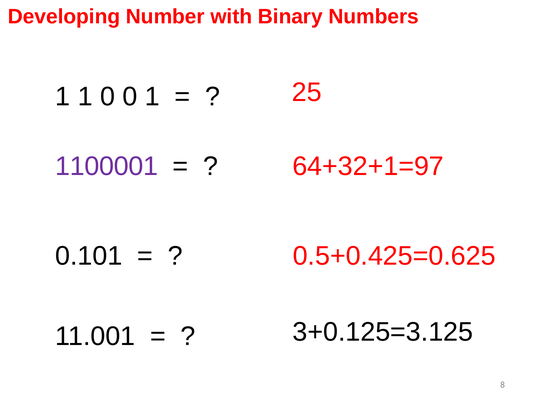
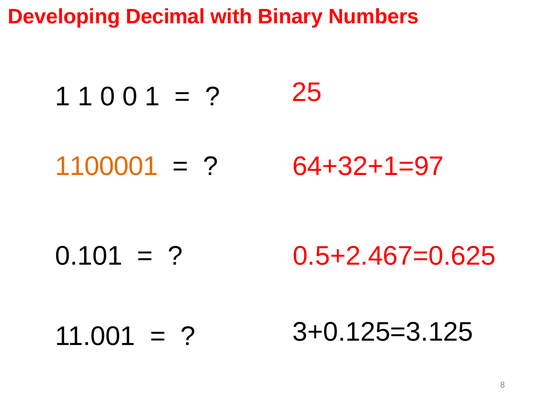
Number: Number -> Decimal (165, 17)
1100001 colour: purple -> orange (107, 166)
0.5+0.425=0.625: 0.5+0.425=0.625 -> 0.5+2.467=0.625 (394, 256)
